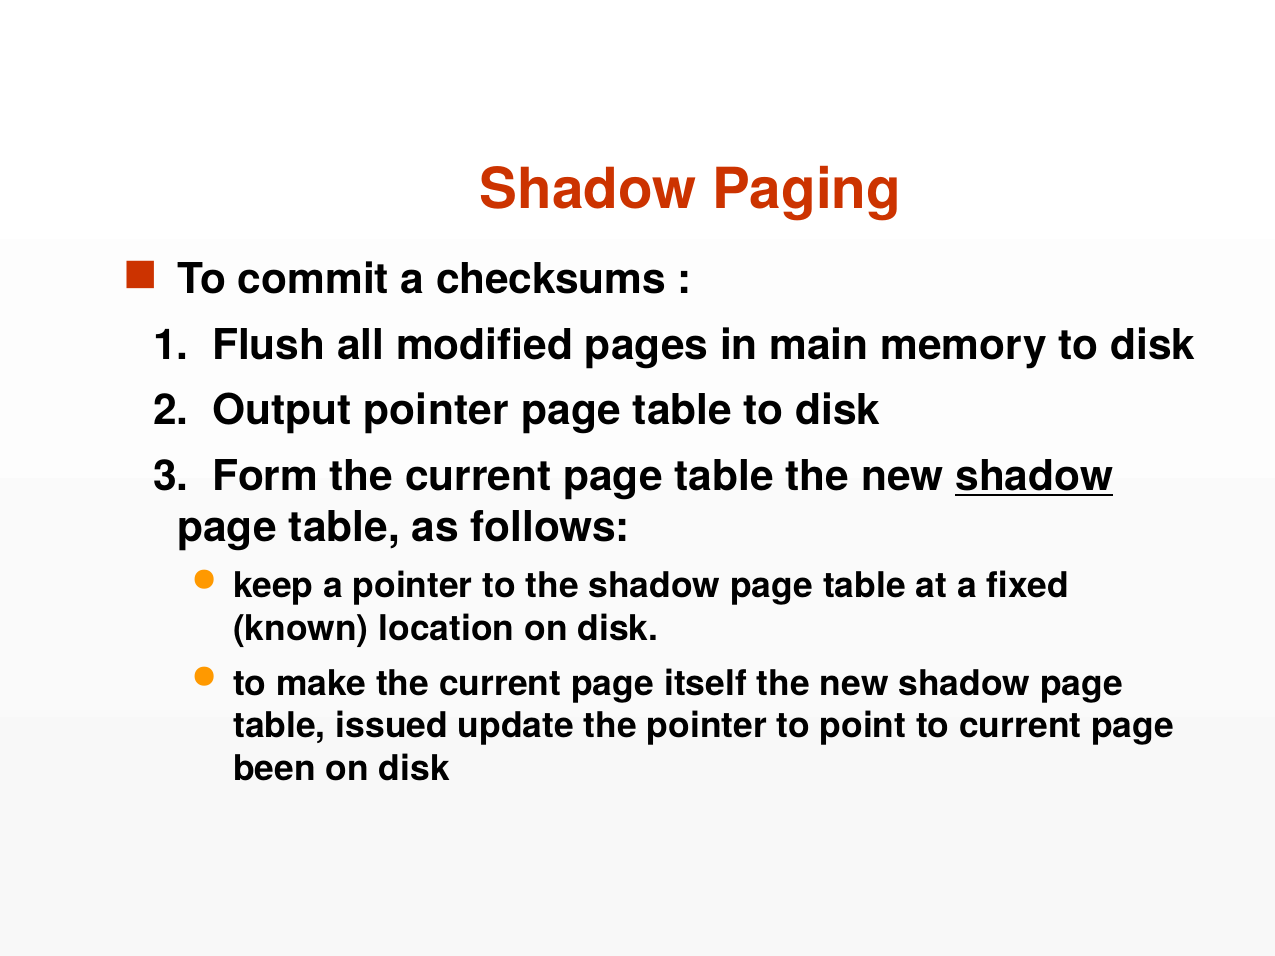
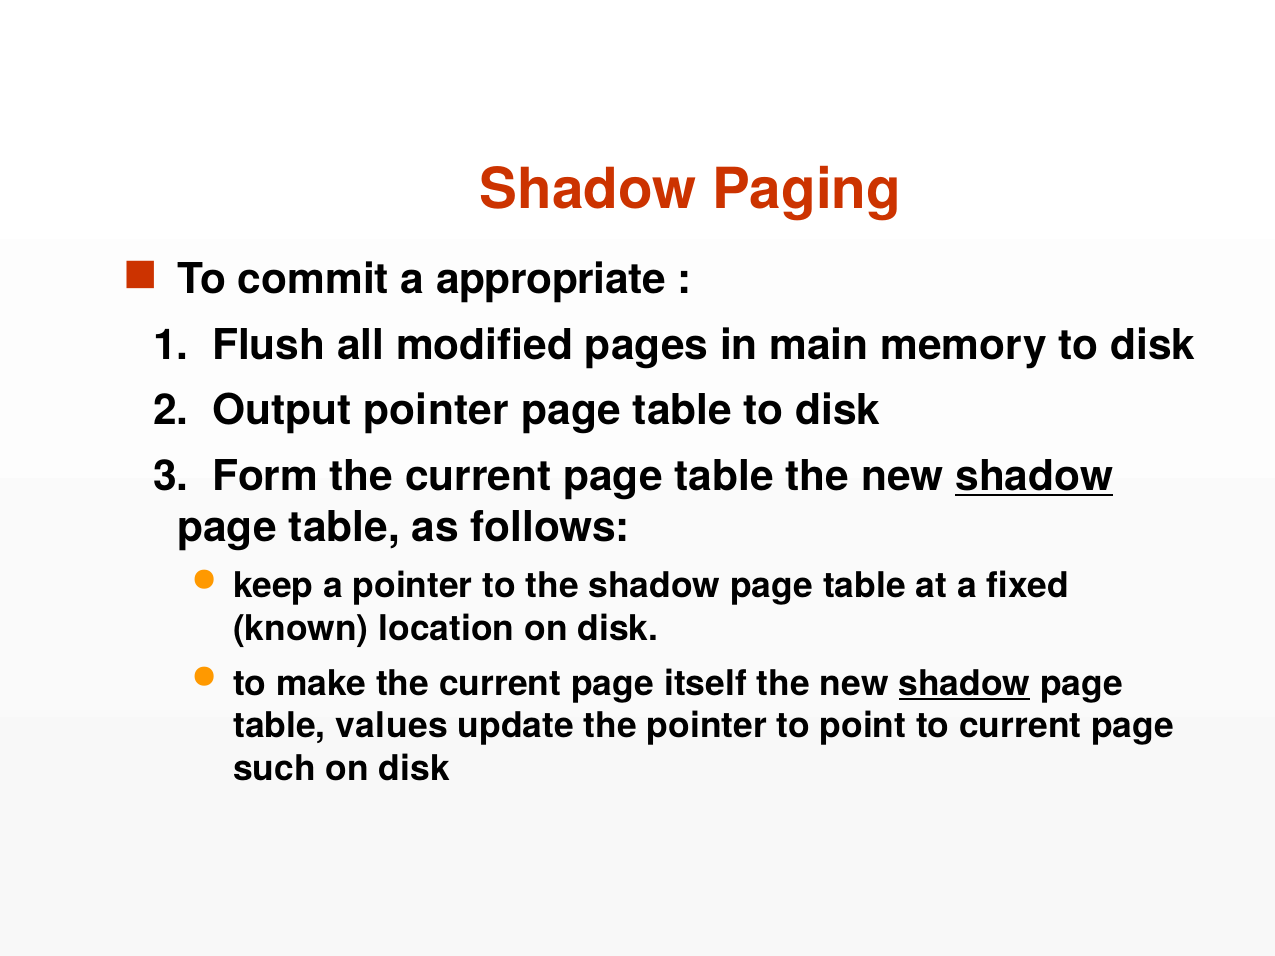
checksums: checksums -> appropriate (551, 279)
shadow underline: none -> present (965, 684)
issued: issued -> values (392, 726)
been: been -> such (275, 769)
